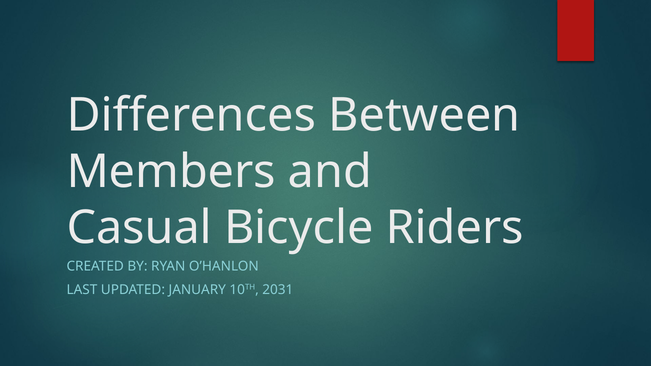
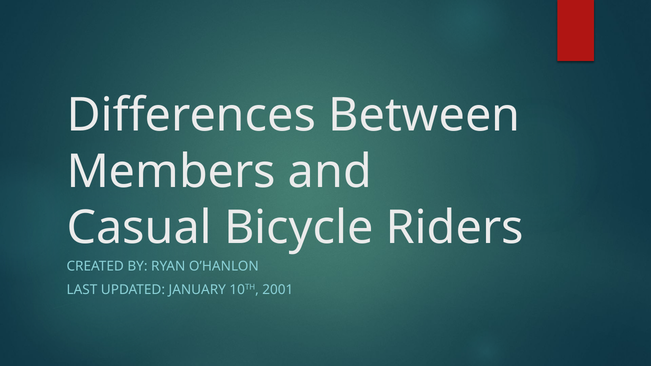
2031: 2031 -> 2001 (278, 290)
